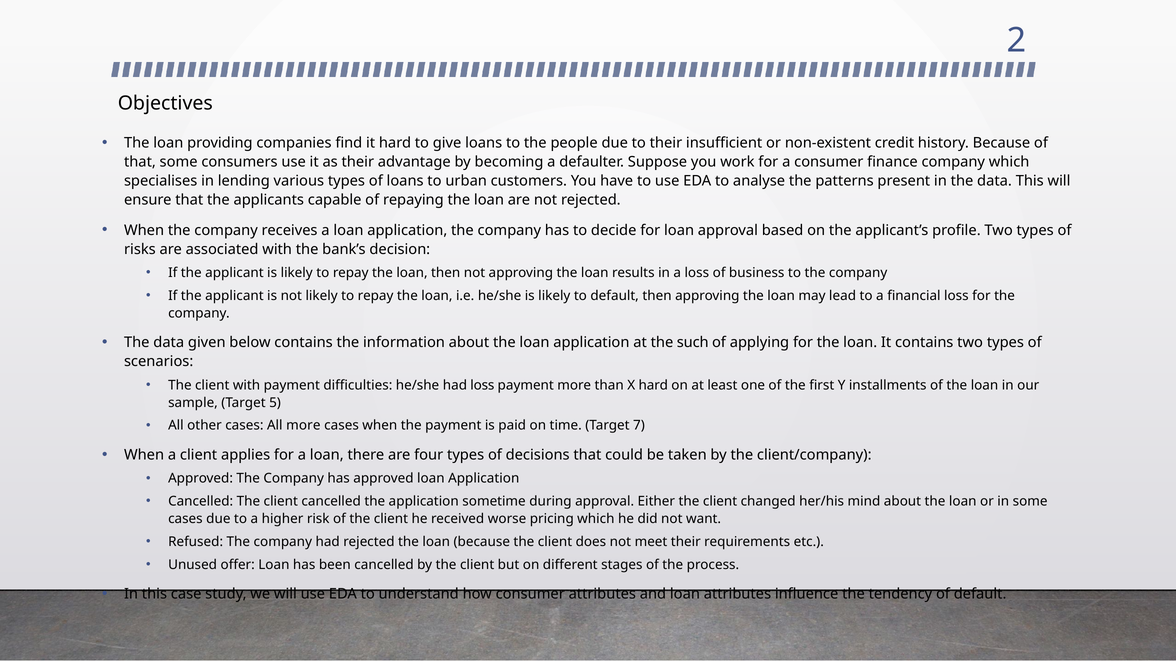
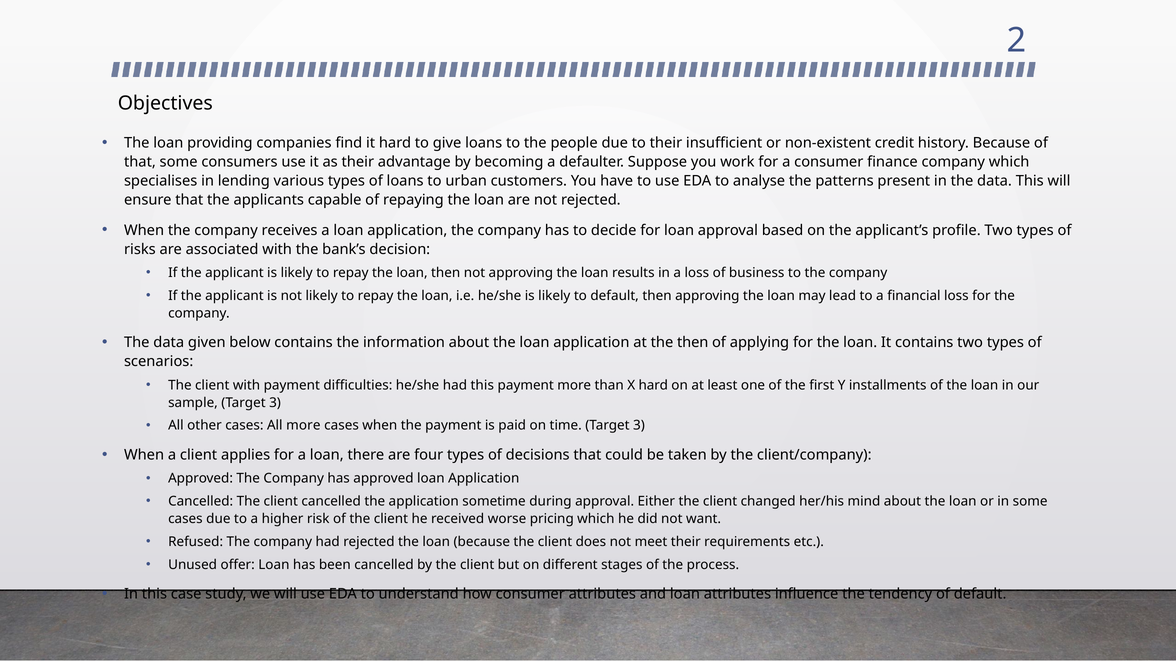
the such: such -> then (693, 343)
had loss: loss -> this (482, 385)
sample Target 5: 5 -> 3 (275, 403)
time Target 7: 7 -> 3 (639, 426)
